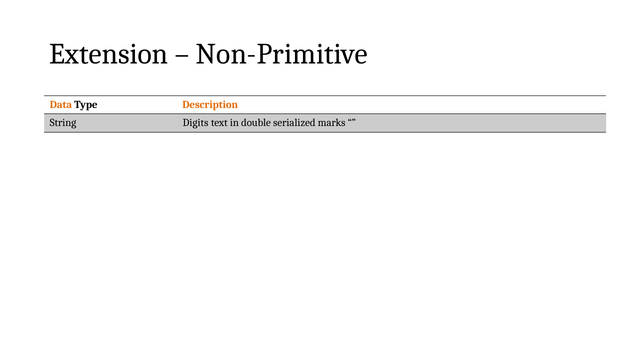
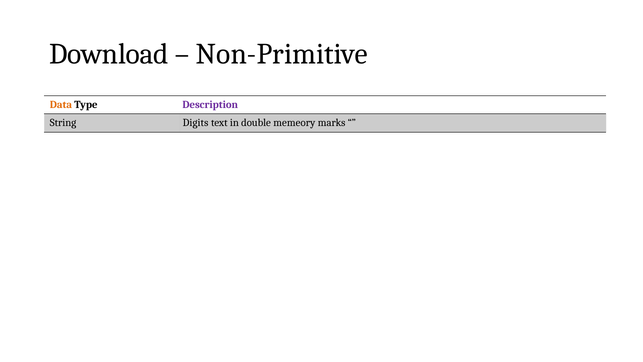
Extension: Extension -> Download (109, 54)
Description colour: orange -> purple (210, 104)
serialized: serialized -> memeory (294, 123)
